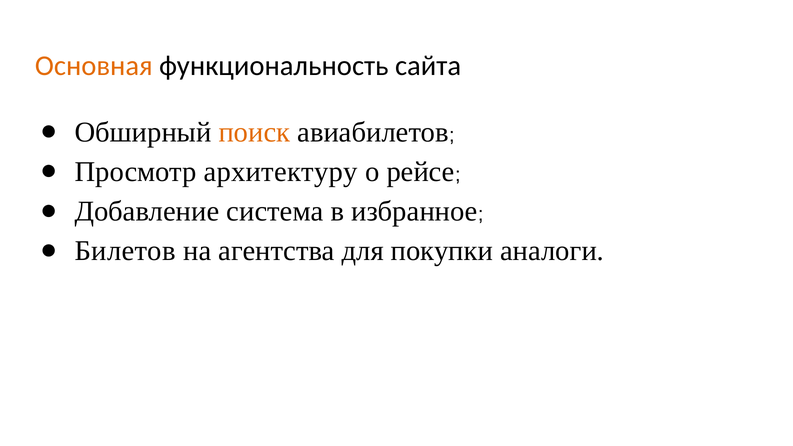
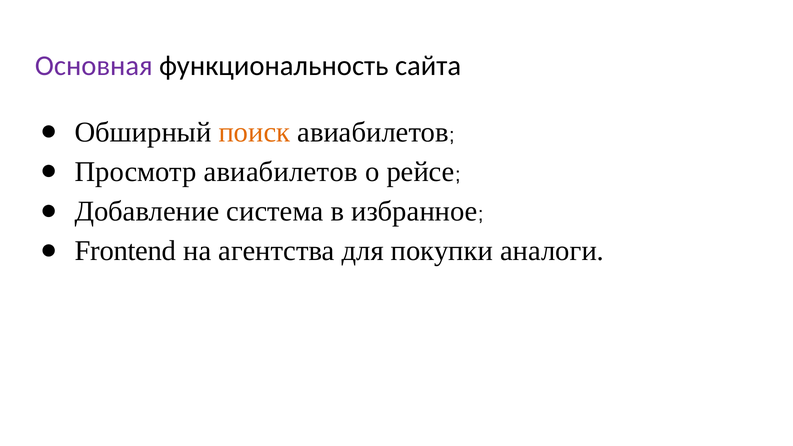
Основная colour: orange -> purple (94, 66)
Просмотр архитектуру: архитектуру -> авиабилетов (281, 172)
Билетов: Билетов -> Frontend (125, 251)
